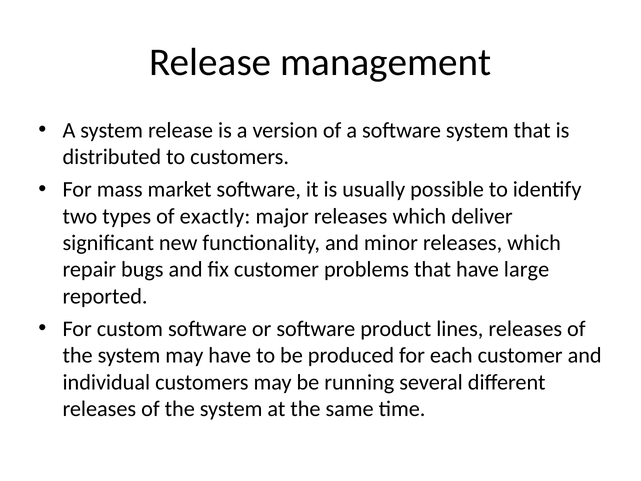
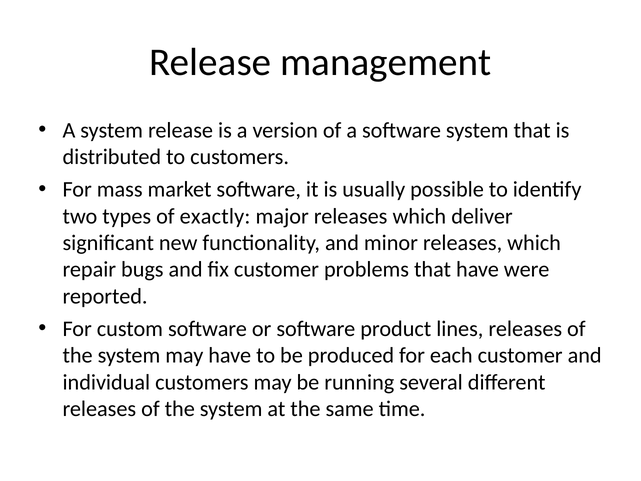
large: large -> were (527, 269)
